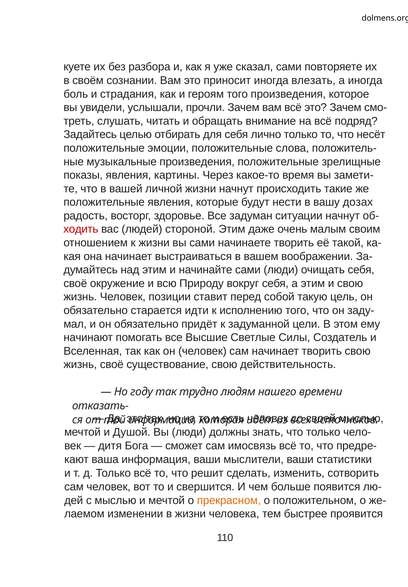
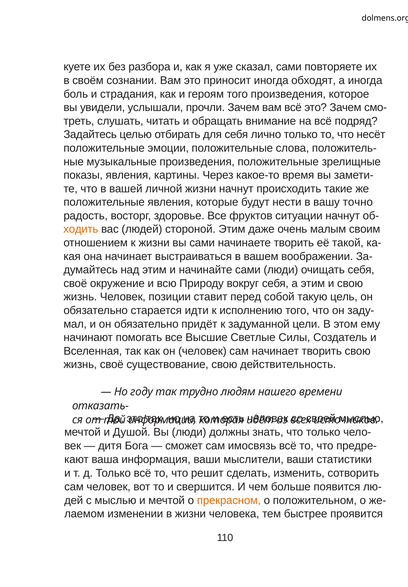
влезать: влезать -> обходят (314, 81)
дозах: дозах -> точно (358, 202)
задуман: задуман -> фруктов (251, 216)
ходить colour: red -> orange (81, 229)
